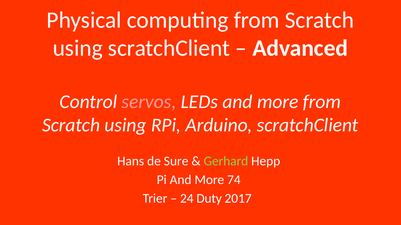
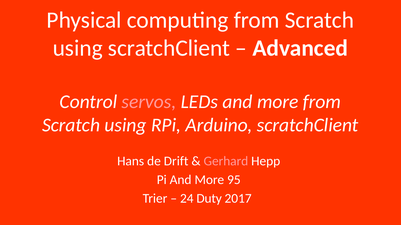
Sure: Sure -> Drift (176, 162)
Gerhard colour: light green -> pink (226, 162)
74: 74 -> 95 (234, 180)
